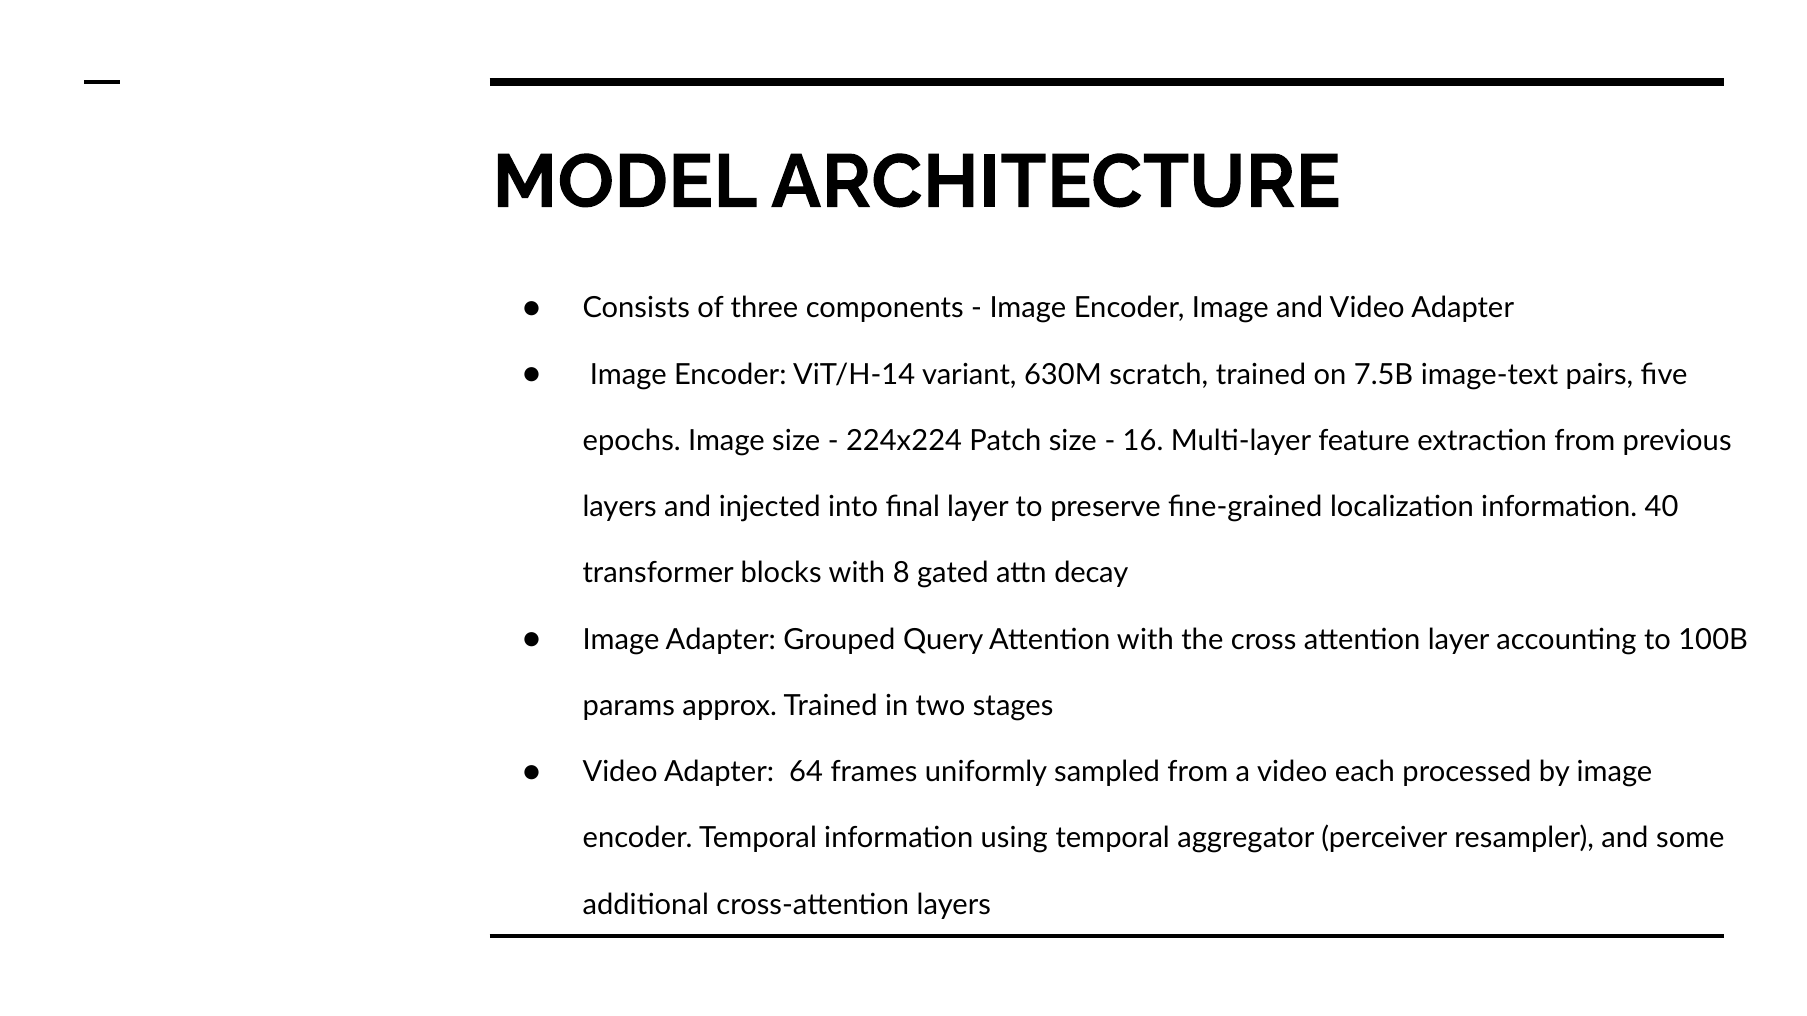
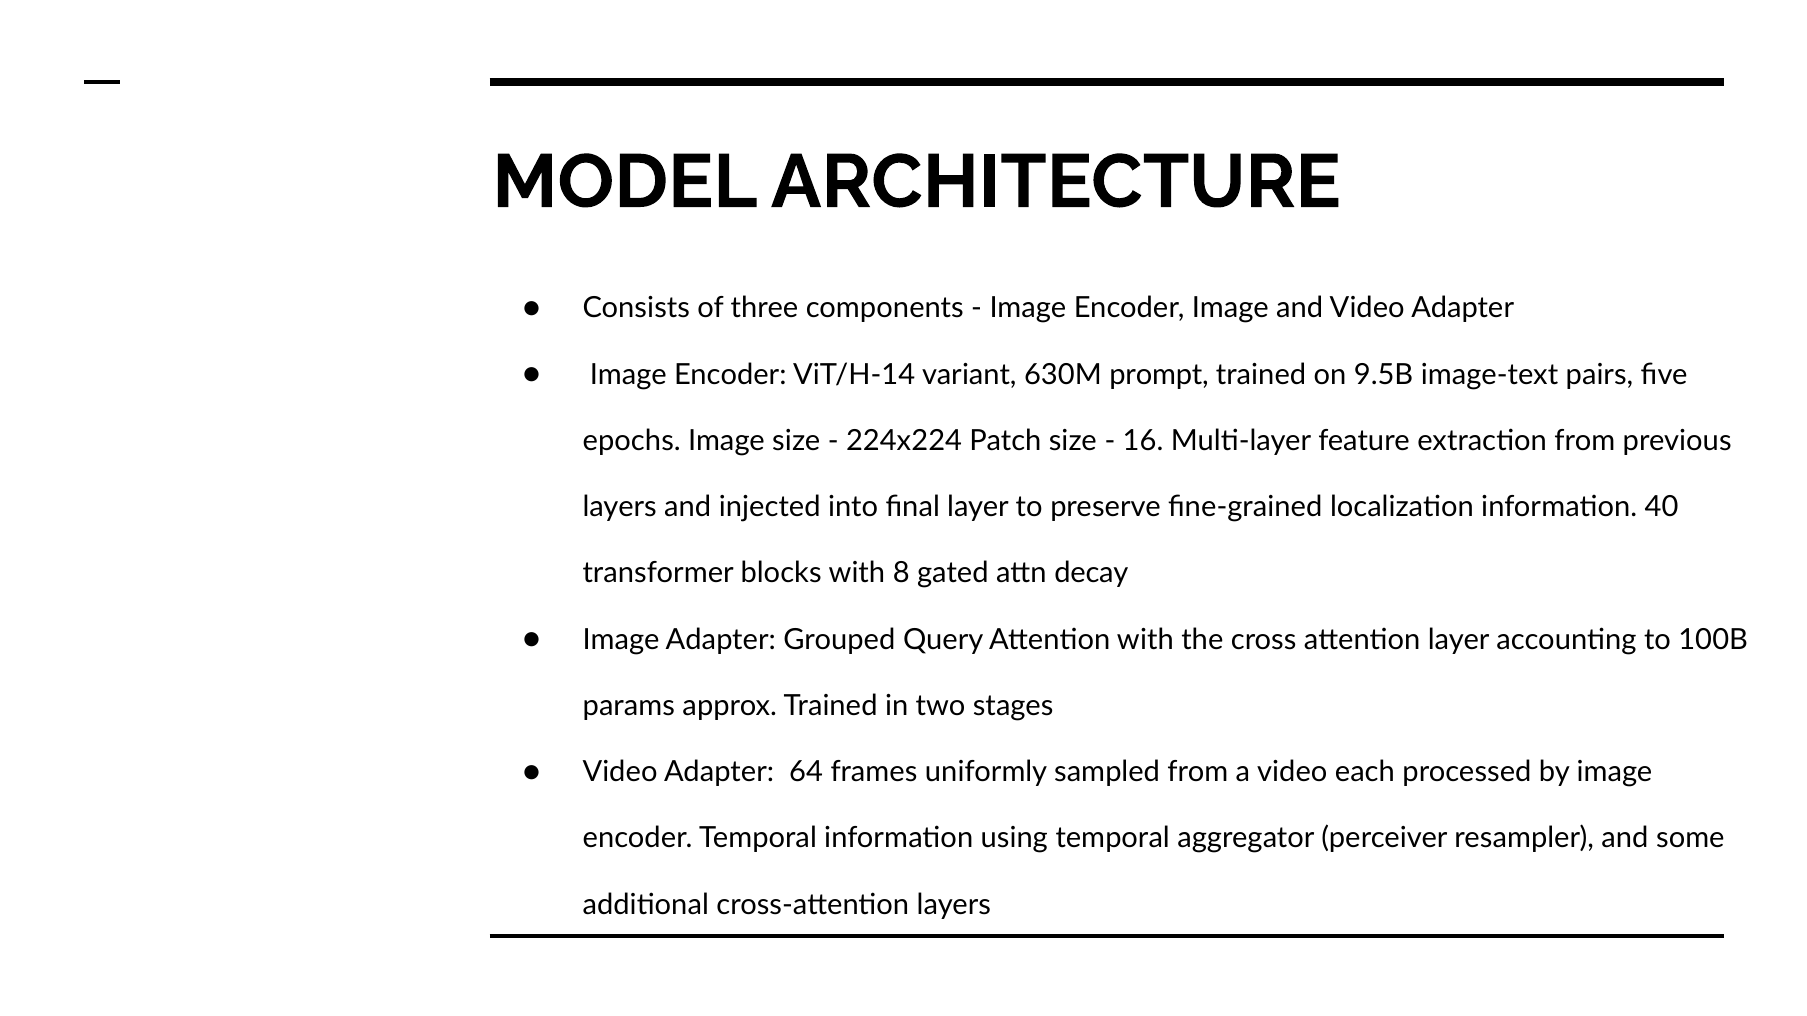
scratch: scratch -> prompt (1159, 375)
7.5B: 7.5B -> 9.5B (1384, 375)
